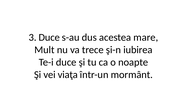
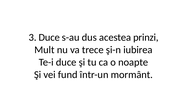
mare: mare -> prinzi (146, 37)
viaţa: viaţa -> fund (68, 75)
